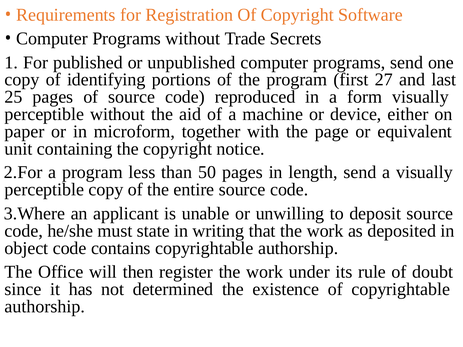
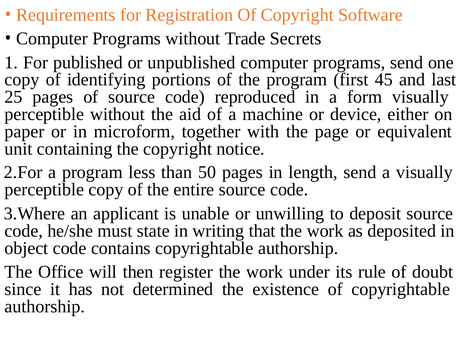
27: 27 -> 45 (384, 80)
